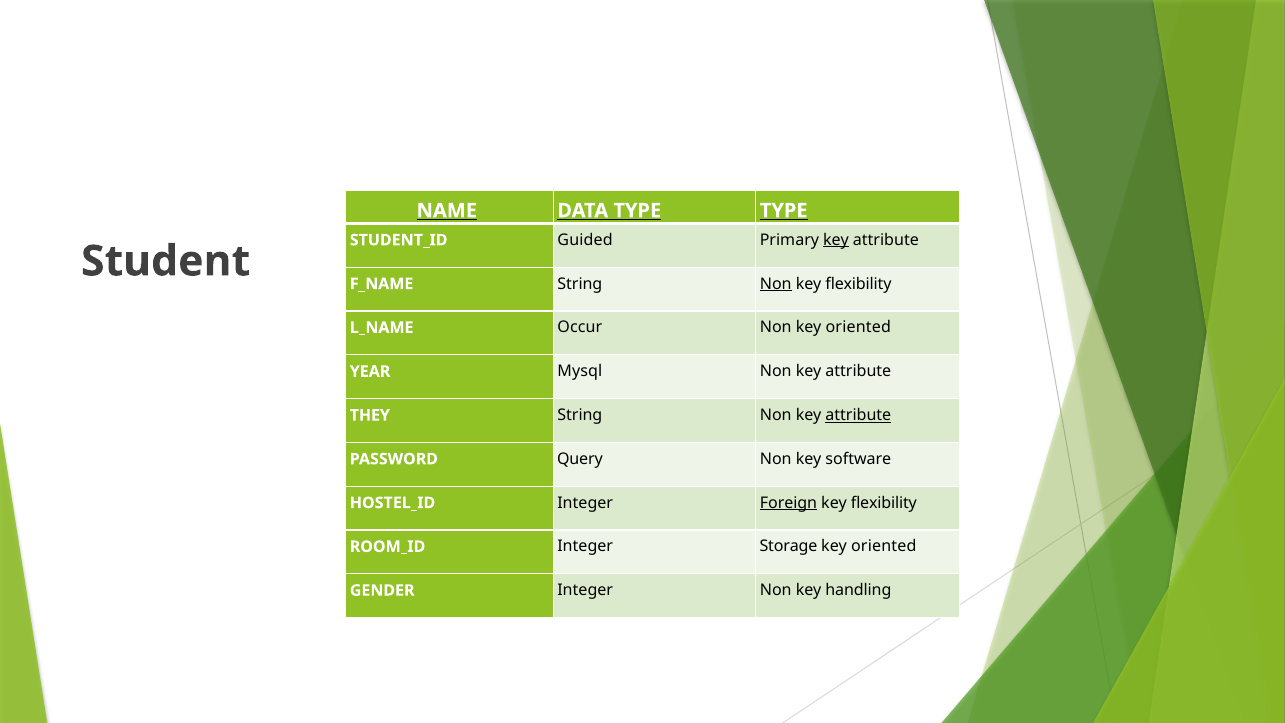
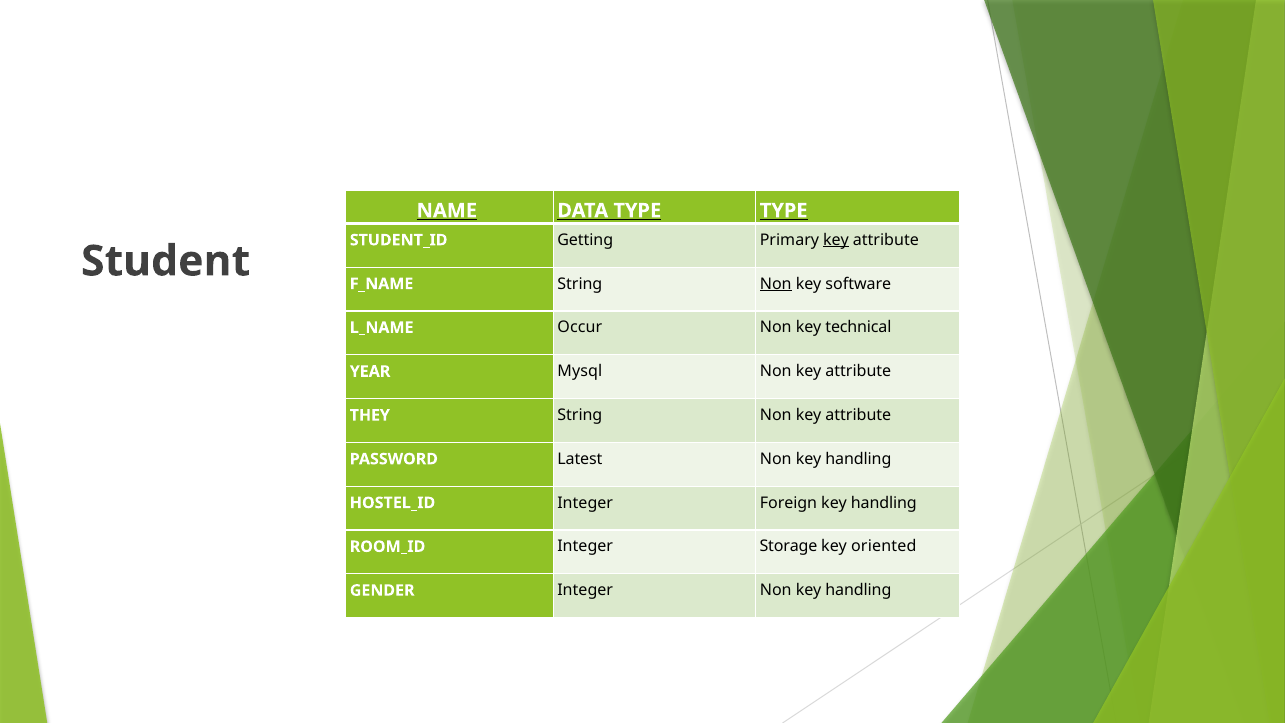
Guided: Guided -> Getting (585, 240)
flexibility: flexibility -> software (858, 284)
Non key oriented: oriented -> technical (858, 328)
attribute underline: present -> none (858, 415)
Query: Query -> Latest (580, 459)
software: software -> handling (858, 459)
Foreign underline: present -> none (788, 503)
flexibility: flexibility -> handling (884, 503)
